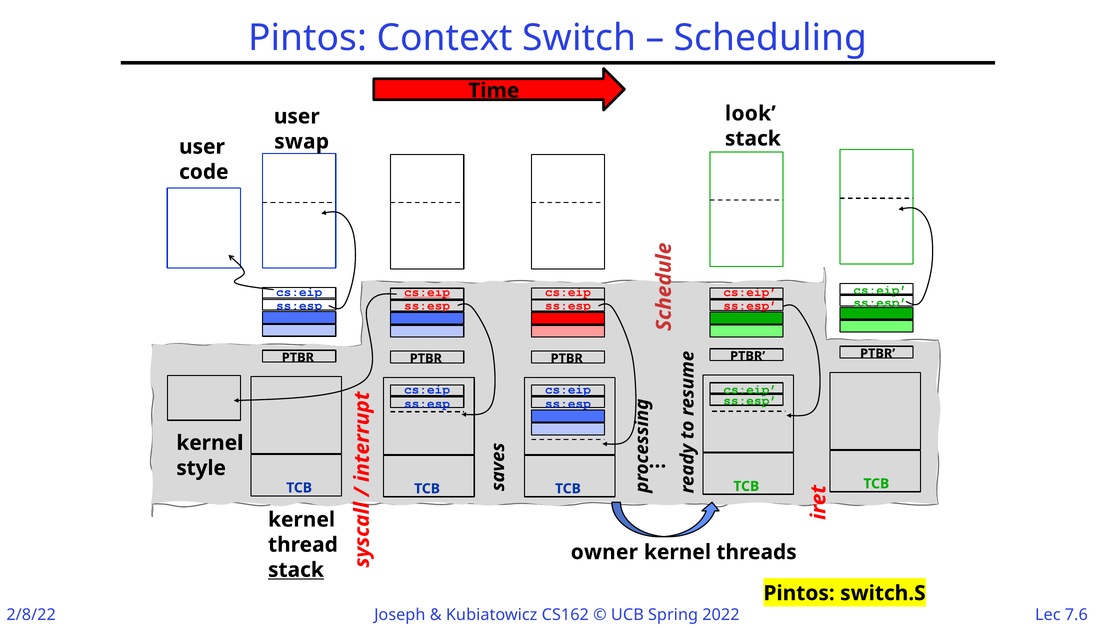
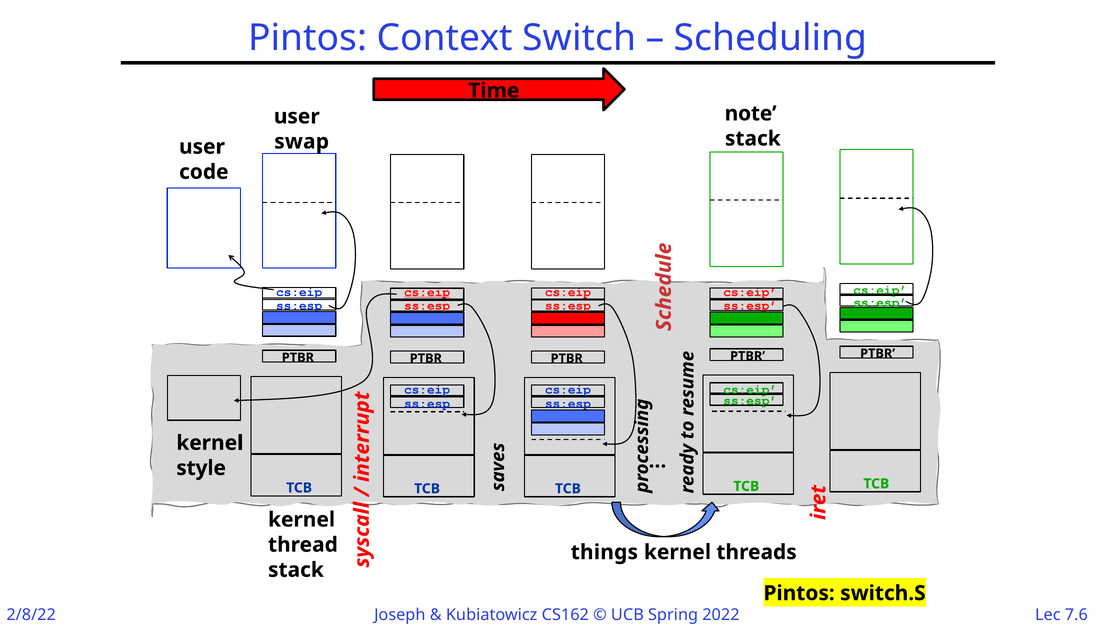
look: look -> note (751, 113)
owner: owner -> things (604, 552)
stack underline: present -> none (296, 570)
